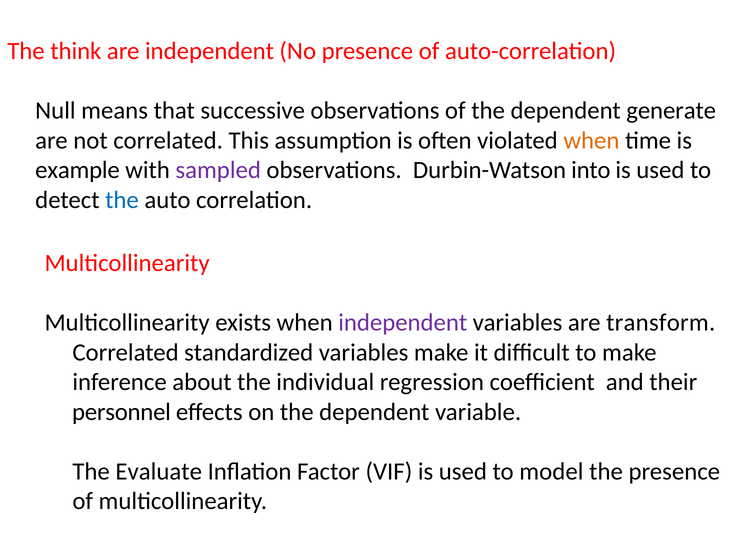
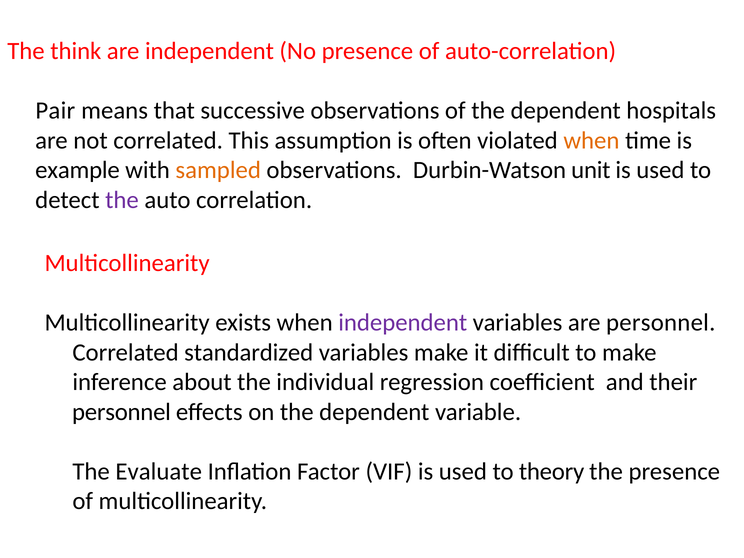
Null: Null -> Pair (55, 111)
generate: generate -> hospitals (671, 111)
sampled colour: purple -> orange (218, 170)
into: into -> unit (591, 170)
the colour: blue -> purple (122, 200)
are transform: transform -> personnel (661, 323)
model: model -> theory (552, 471)
